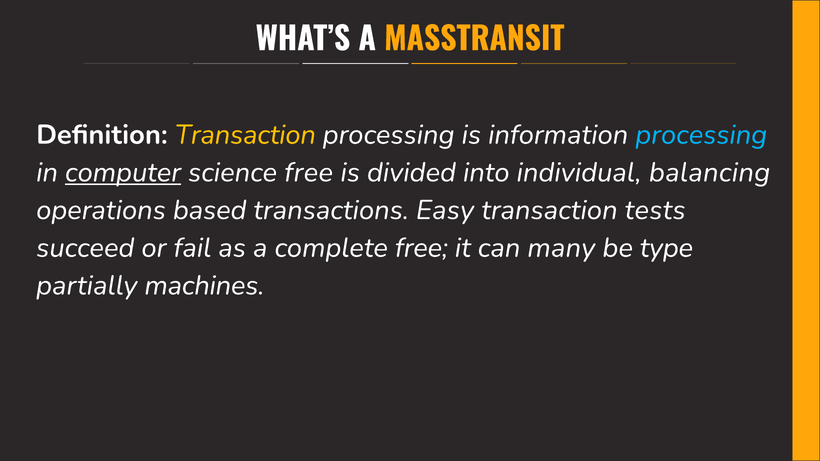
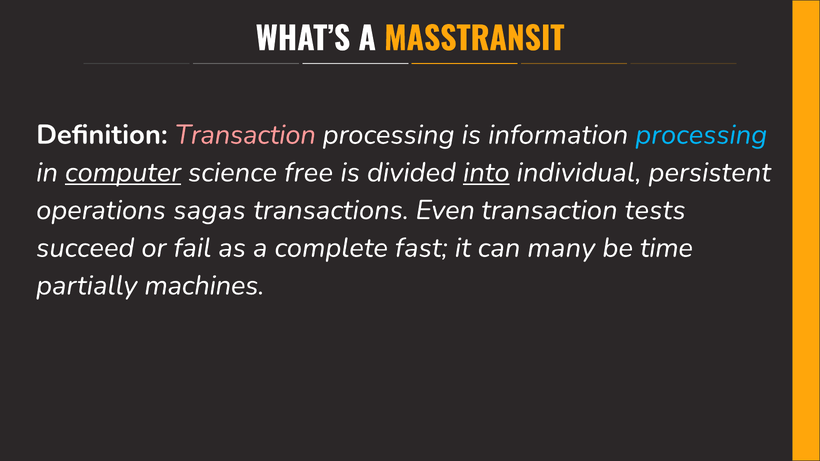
Transaction colour: yellow -> pink (245, 135)
into underline: none -> present (486, 172)
balancing: balancing -> persistent (710, 172)
based: based -> sagas (209, 210)
Easy: Easy -> Even (445, 210)
complete free: free -> fast (421, 248)
type: type -> time (666, 248)
